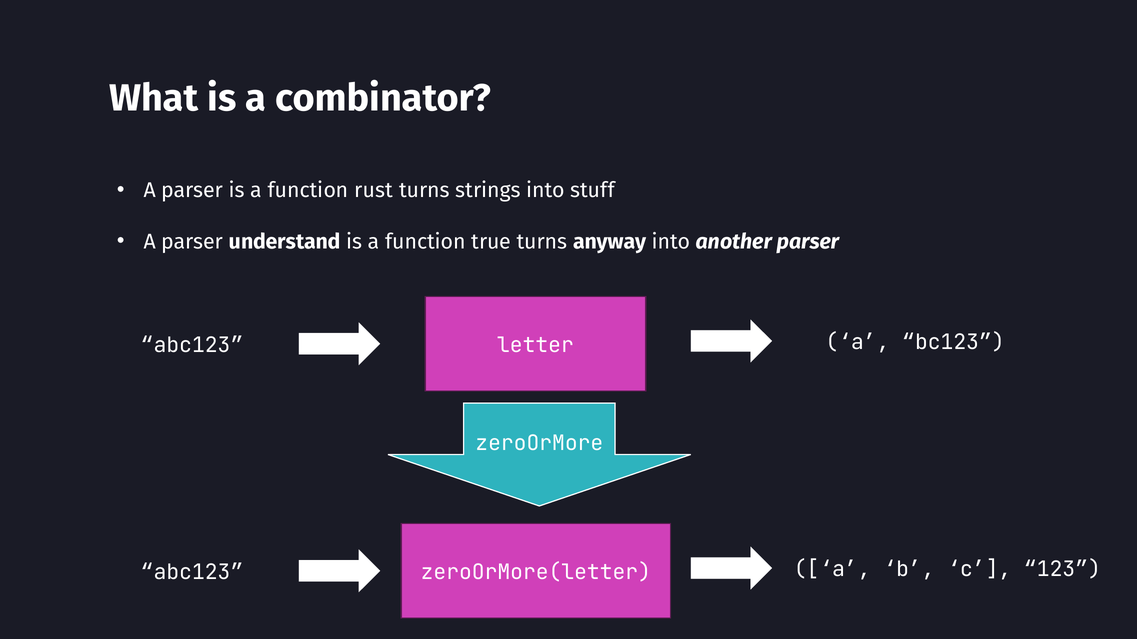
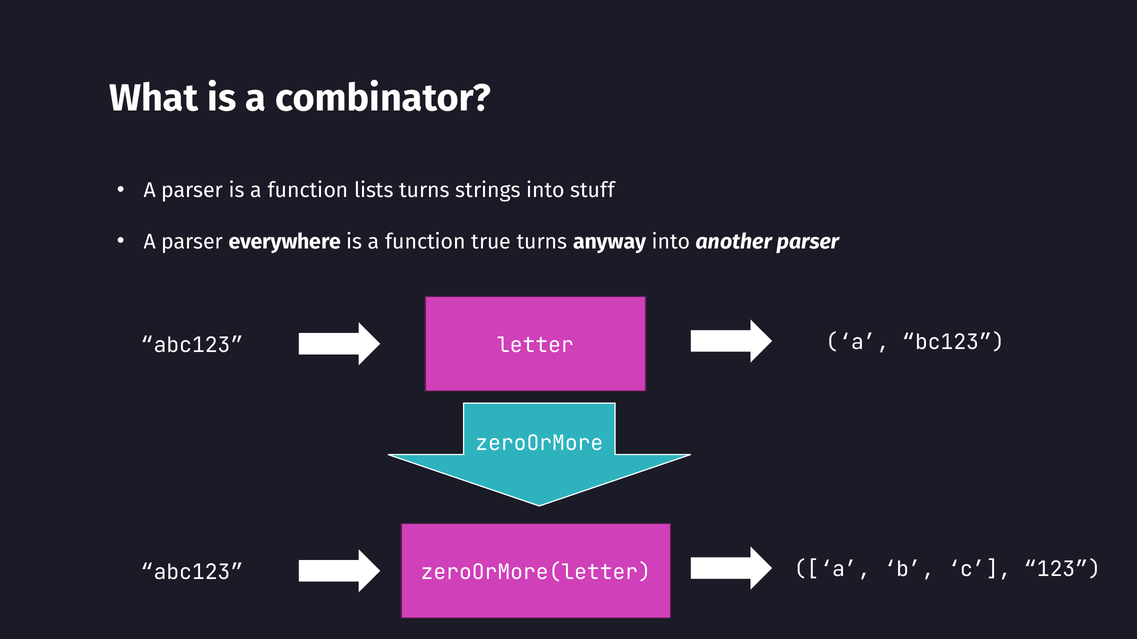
rust: rust -> lists (374, 191)
understand: understand -> everywhere (285, 242)
